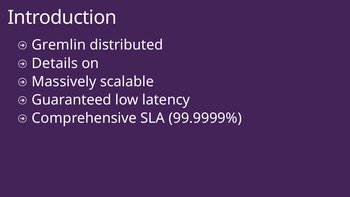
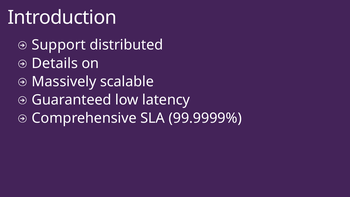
Gremlin: Gremlin -> Support (59, 45)
